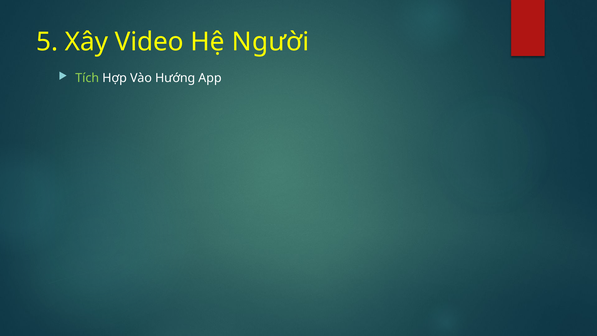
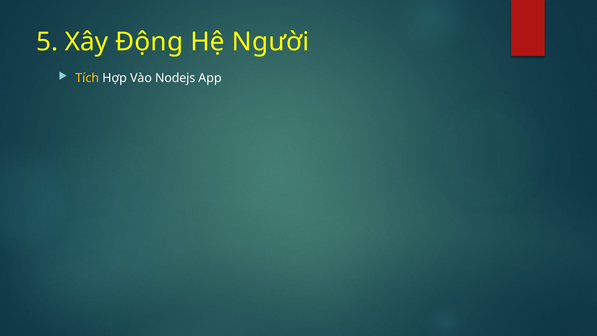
Video: Video -> Động (149, 42)
Tích colour: light green -> yellow (87, 78)
Hướng: Hướng -> Nodejs (175, 78)
